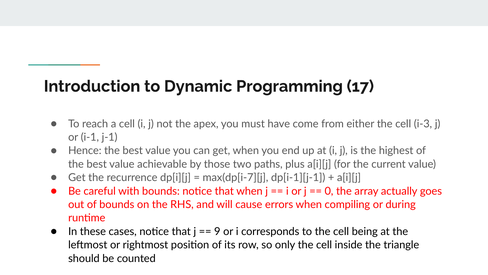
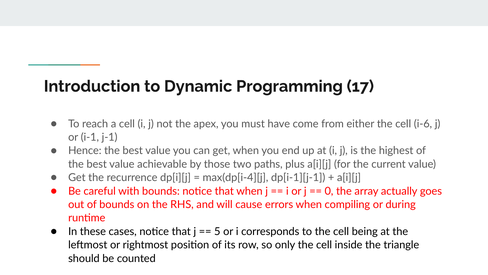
i-3: i-3 -> i-6 (423, 124)
max(dp[i-7][j: max(dp[i-7][j -> max(dp[i-4][j (235, 177)
9: 9 -> 5 (217, 231)
